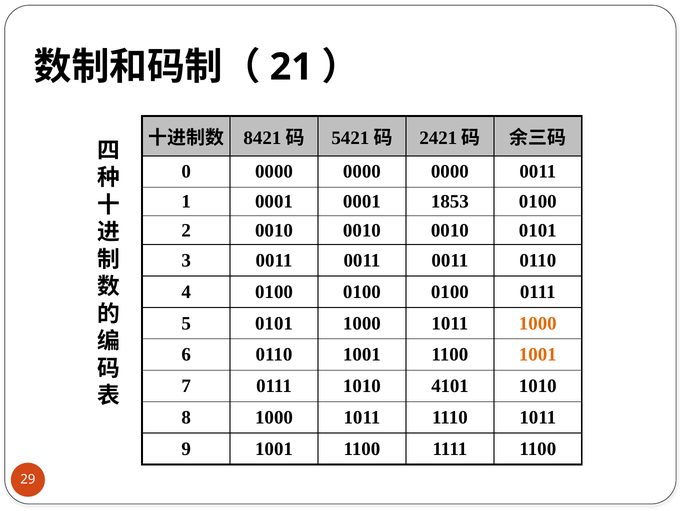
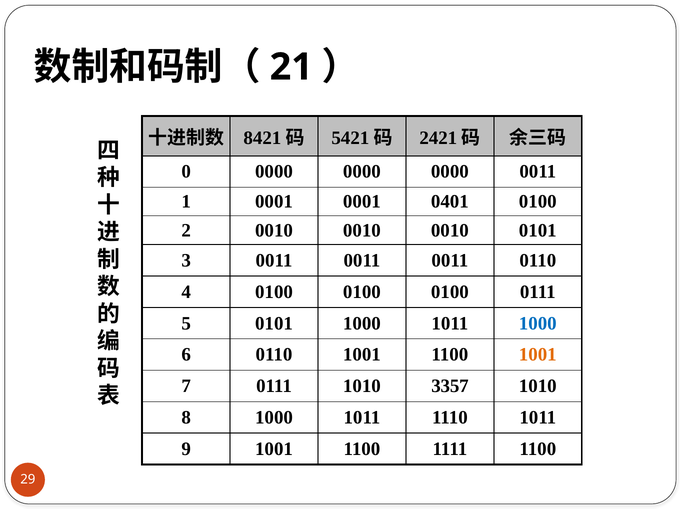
1853: 1853 -> 0401 (450, 202)
1000 colour: orange -> blue (538, 323)
4101: 4101 -> 3357 (450, 386)
